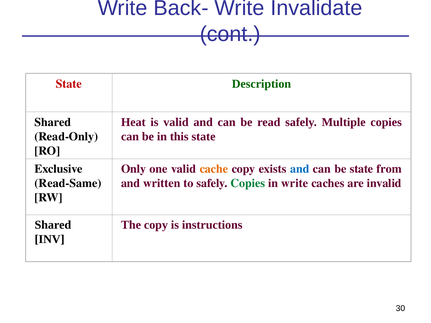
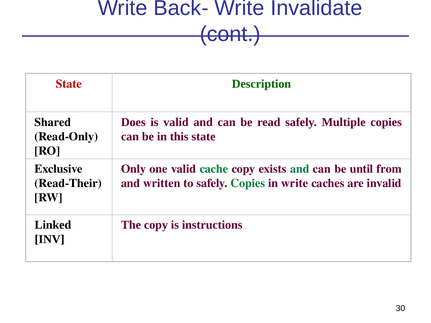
Heat: Heat -> Does (133, 122)
cache colour: orange -> green (214, 169)
and colour: blue -> green (300, 169)
be state: state -> until (362, 169)
Read-Same: Read-Same -> Read-Their (68, 183)
Shared: Shared -> Linked (53, 225)
